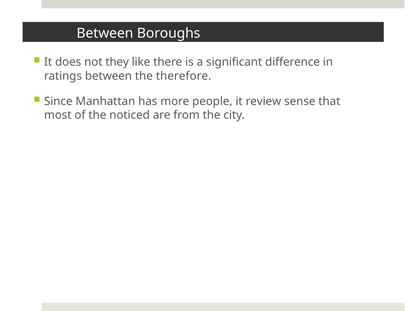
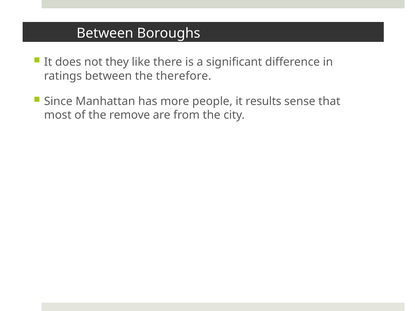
review: review -> results (263, 101)
noticed: noticed -> remove (130, 115)
